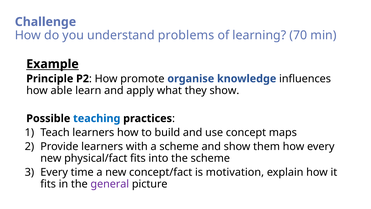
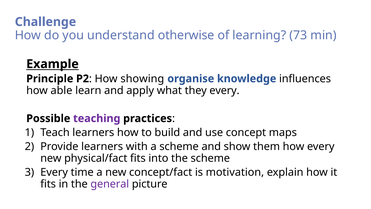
problems: problems -> otherwise (186, 35)
70: 70 -> 73 (298, 35)
promote: promote -> showing (142, 79)
they show: show -> every (224, 90)
teaching colour: blue -> purple (97, 118)
